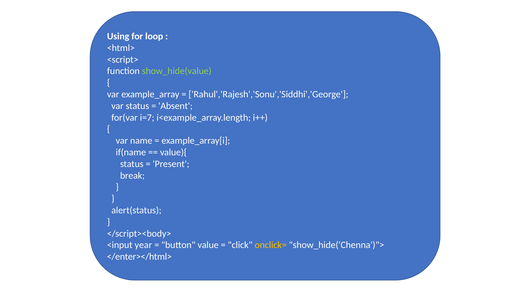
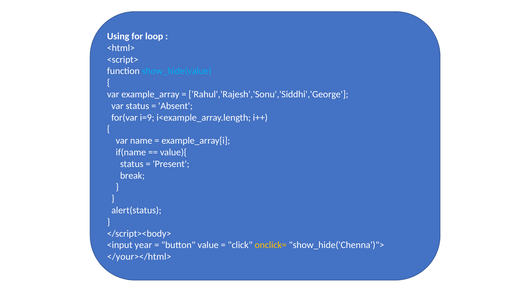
show_hide(value colour: light green -> light blue (177, 71)
i=7: i=7 -> i=9 (147, 118)
</enter></html>: </enter></html> -> </your></html> (139, 257)
